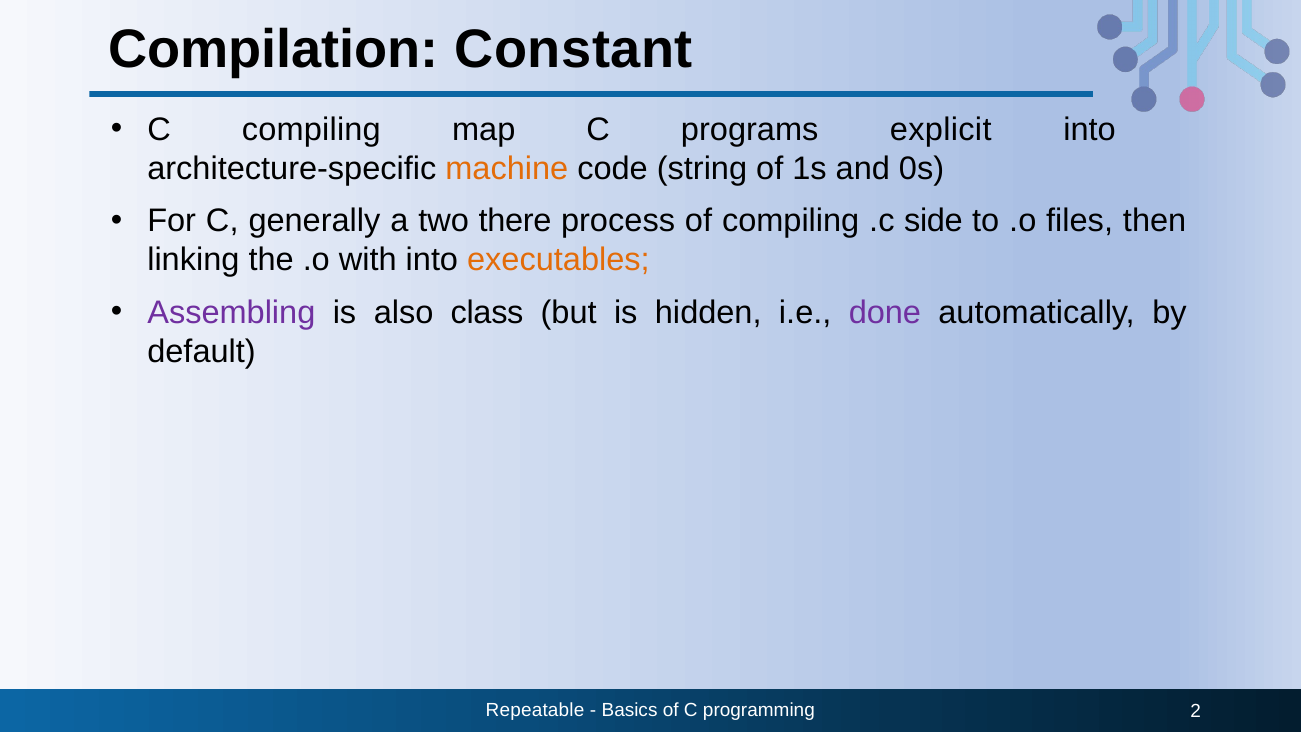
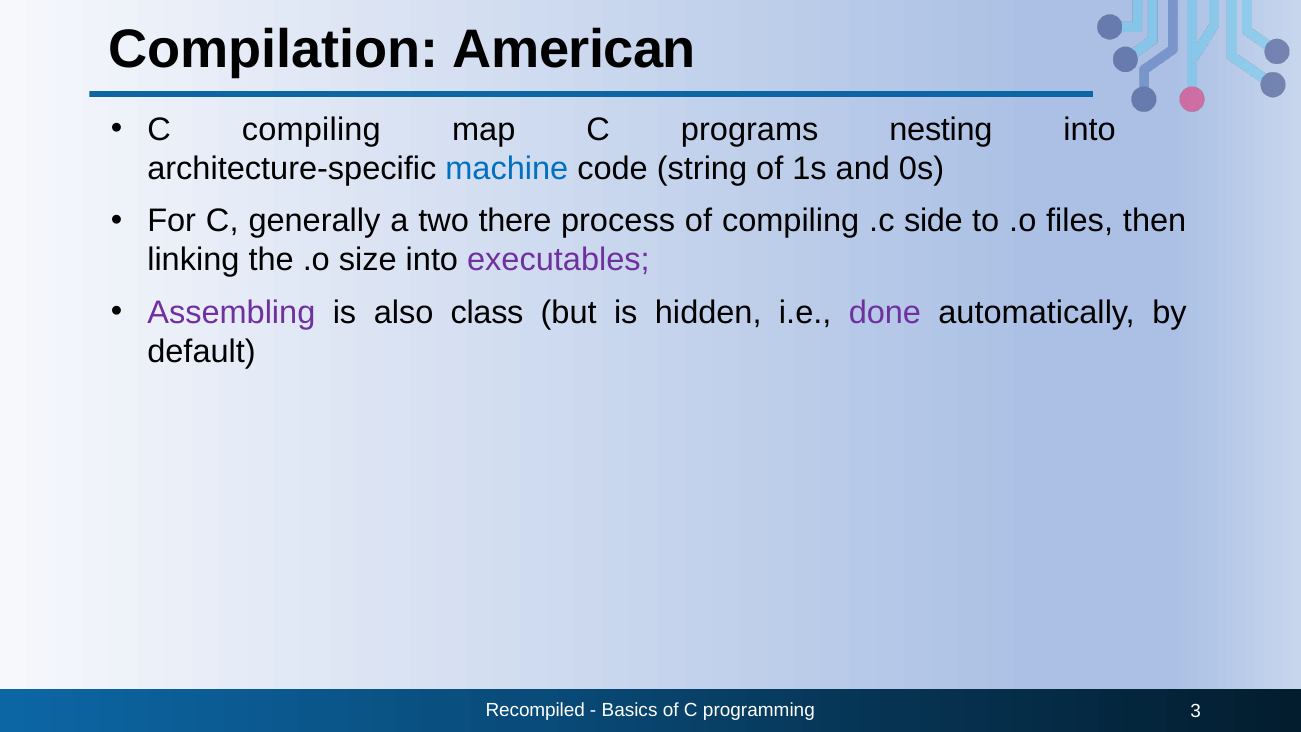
Constant: Constant -> American (574, 50)
explicit: explicit -> nesting (941, 129)
machine colour: orange -> blue (507, 168)
with: with -> size (368, 260)
executables colour: orange -> purple (558, 260)
Repeatable: Repeatable -> Recompiled (535, 710)
2: 2 -> 3 (1196, 711)
